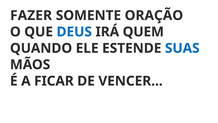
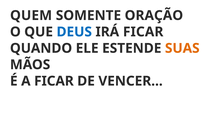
FAZER: FAZER -> QUEM (31, 15)
IRÁ QUEM: QUEM -> FICAR (143, 32)
SUAS colour: blue -> orange (182, 48)
